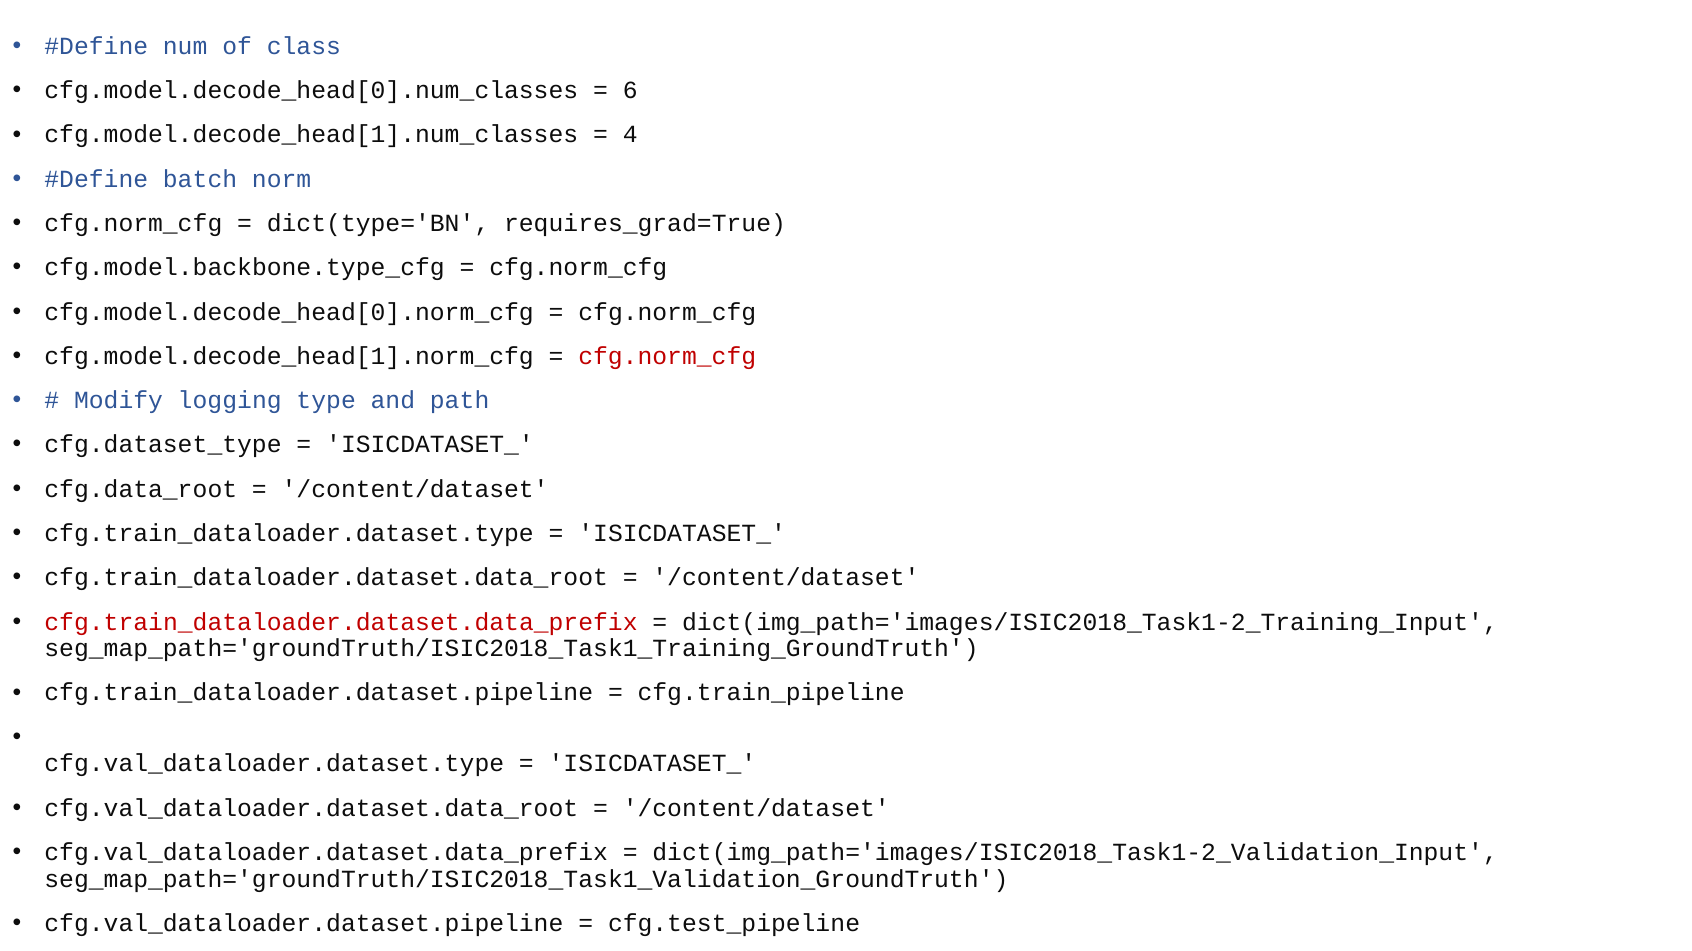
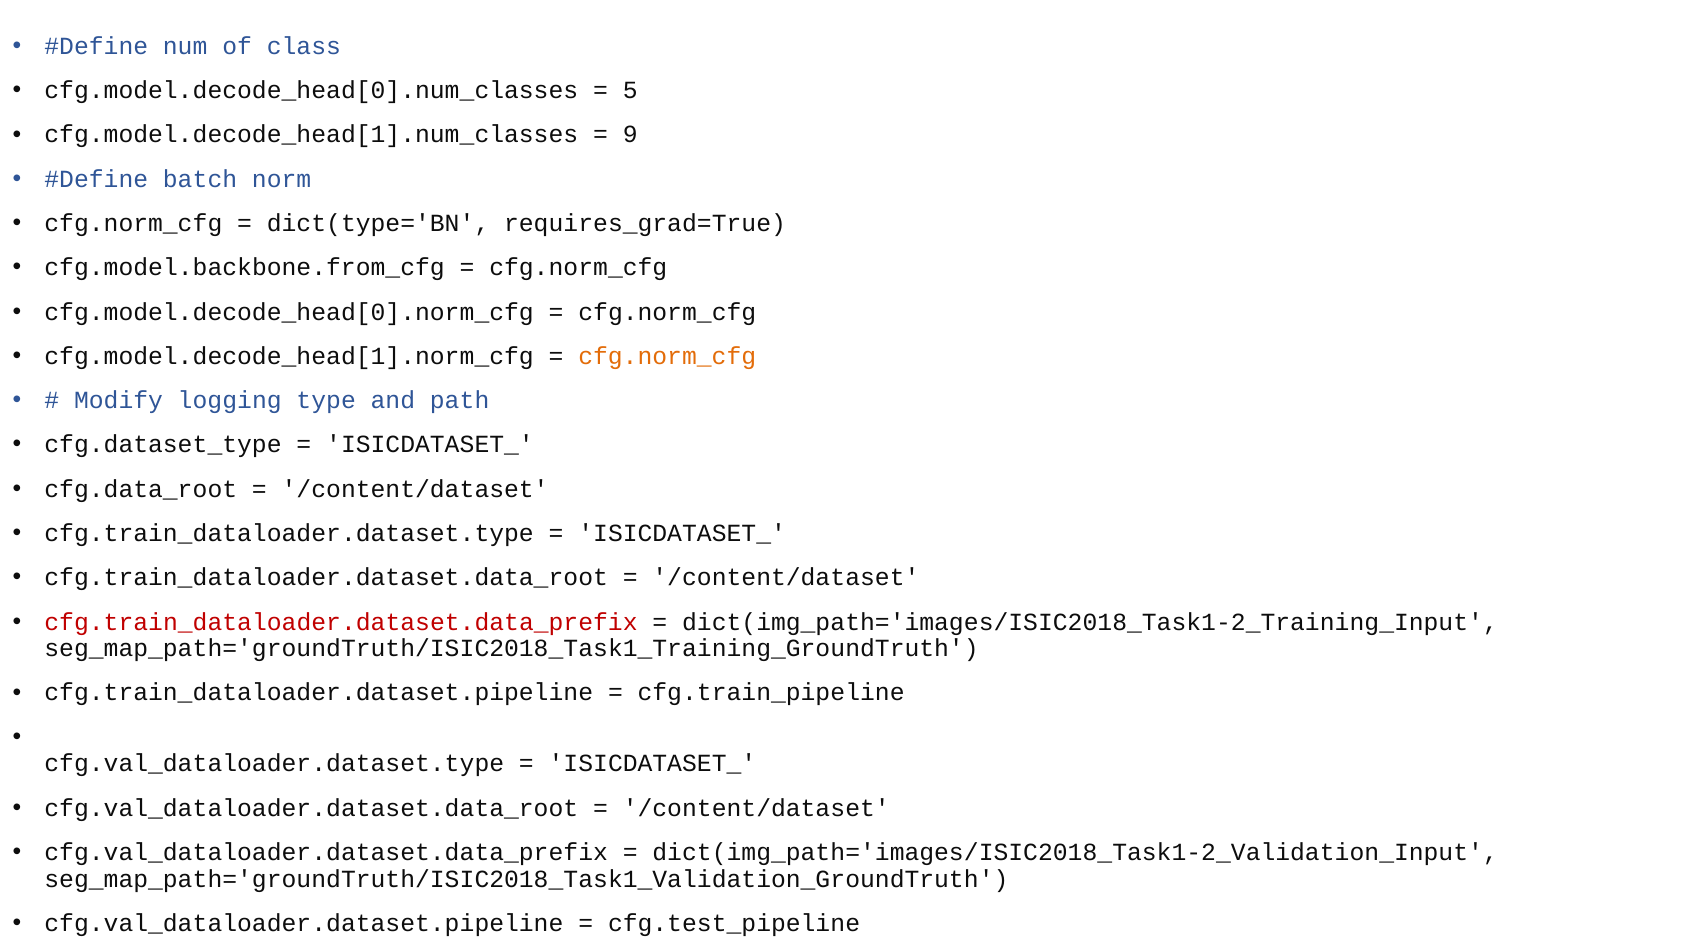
6: 6 -> 5 (630, 91)
4: 4 -> 9 (630, 135)
cfg.model.backbone.type_cfg: cfg.model.backbone.type_cfg -> cfg.model.backbone.from_cfg (245, 268)
cfg.norm_cfg colour: red -> orange (667, 356)
